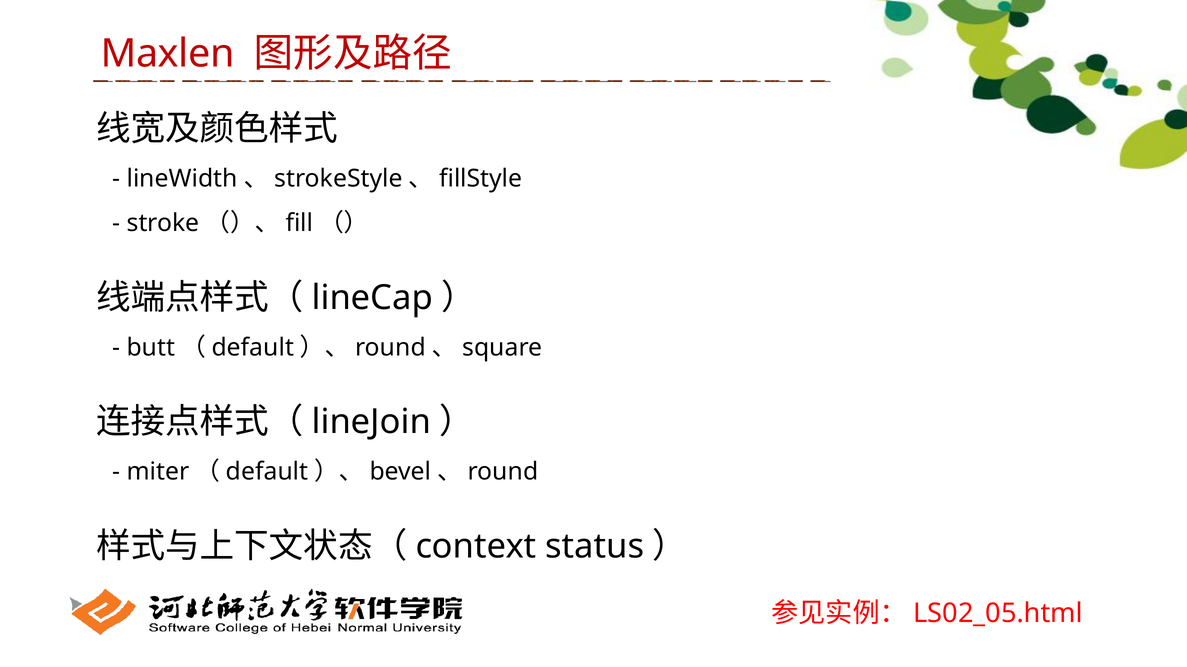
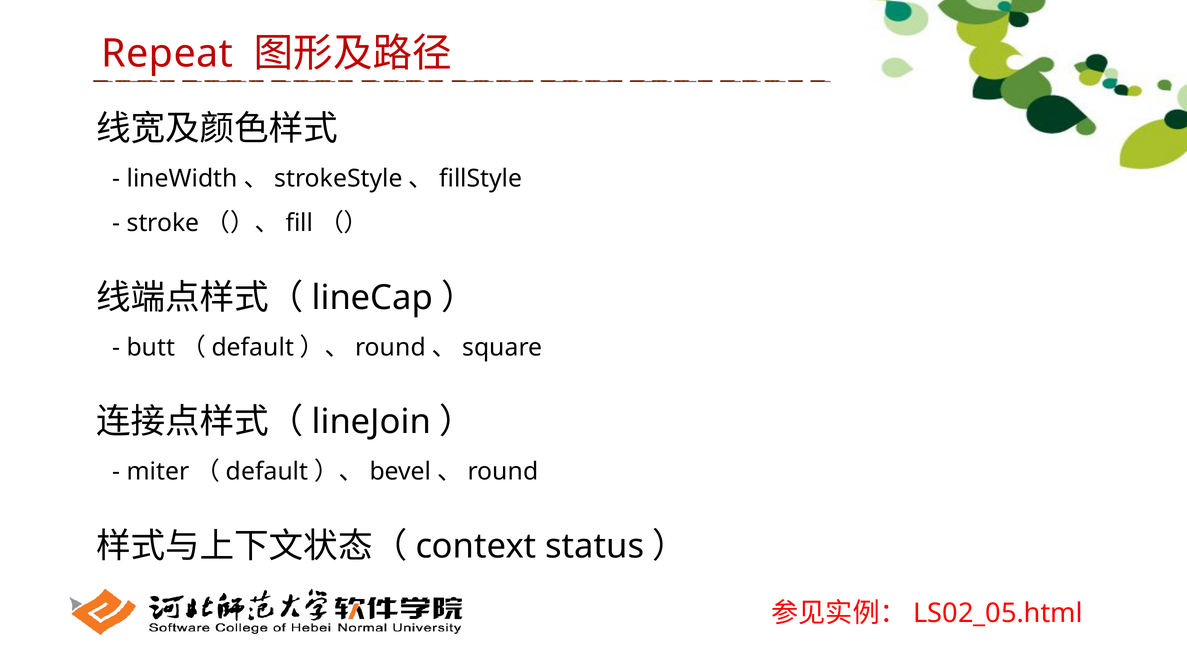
Maxlen: Maxlen -> Repeat (167, 54)
